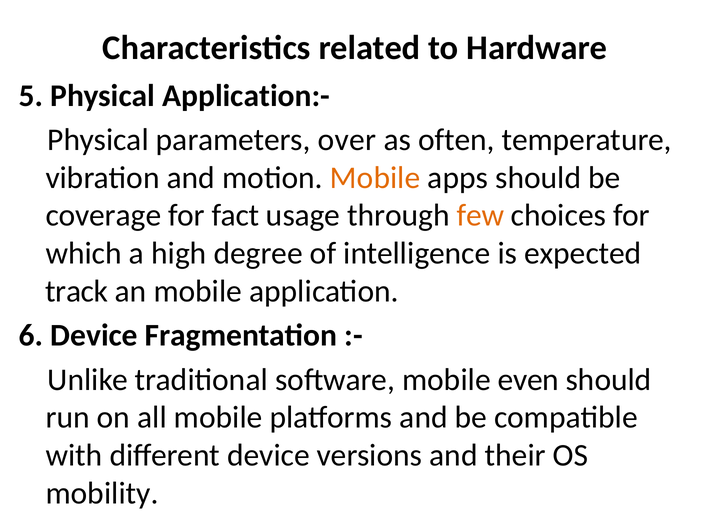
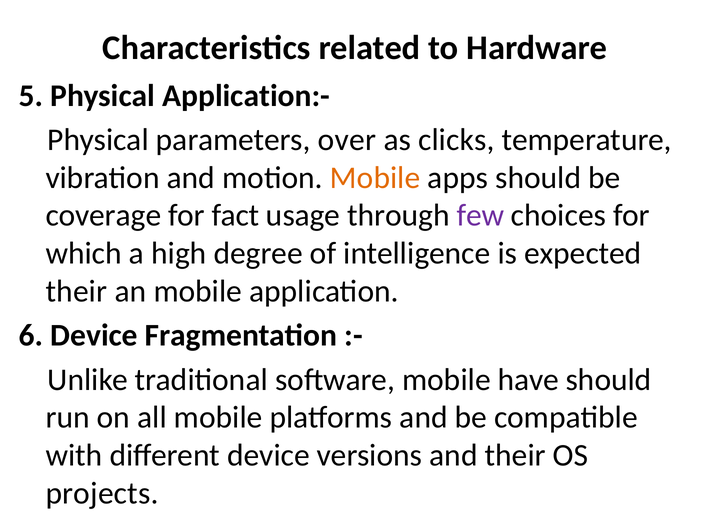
often: often -> clicks (456, 140)
few colour: orange -> purple (480, 216)
track: track -> their (76, 292)
even: even -> have (528, 380)
mobility: mobility -> projects (102, 494)
